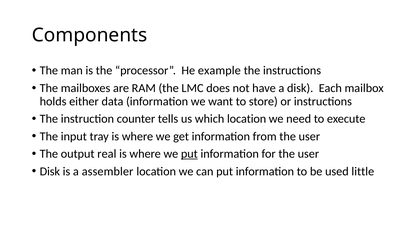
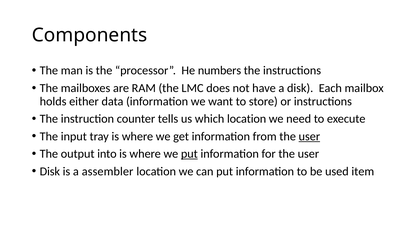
example: example -> numbers (219, 71)
user underline: none -> present (309, 136)
real: real -> into (107, 154)
little: little -> item (363, 171)
